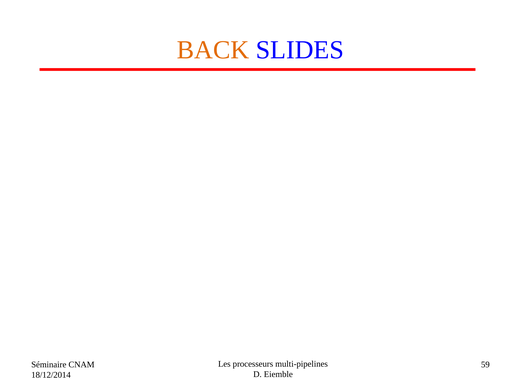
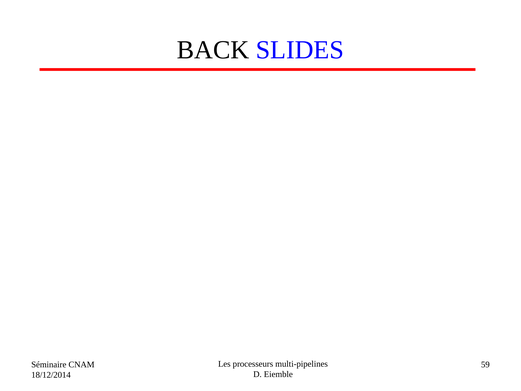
BACK colour: orange -> black (213, 50)
